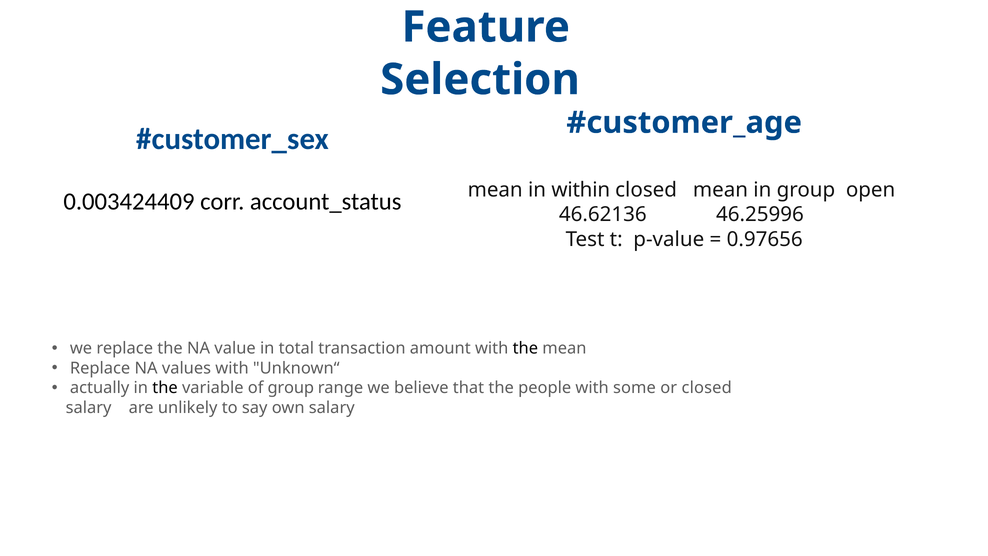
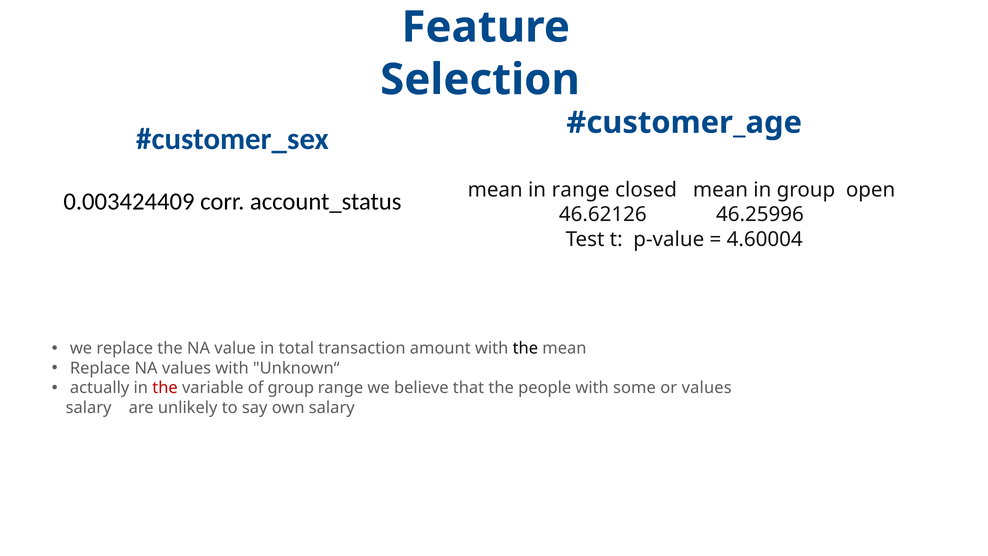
in within: within -> range (581, 190)
46.62136: 46.62136 -> 46.62126 (603, 214)
0.97656: 0.97656 -> 4.60004 (765, 239)
the colour: black -> red (165, 388)
or closed: closed -> values (707, 388)
